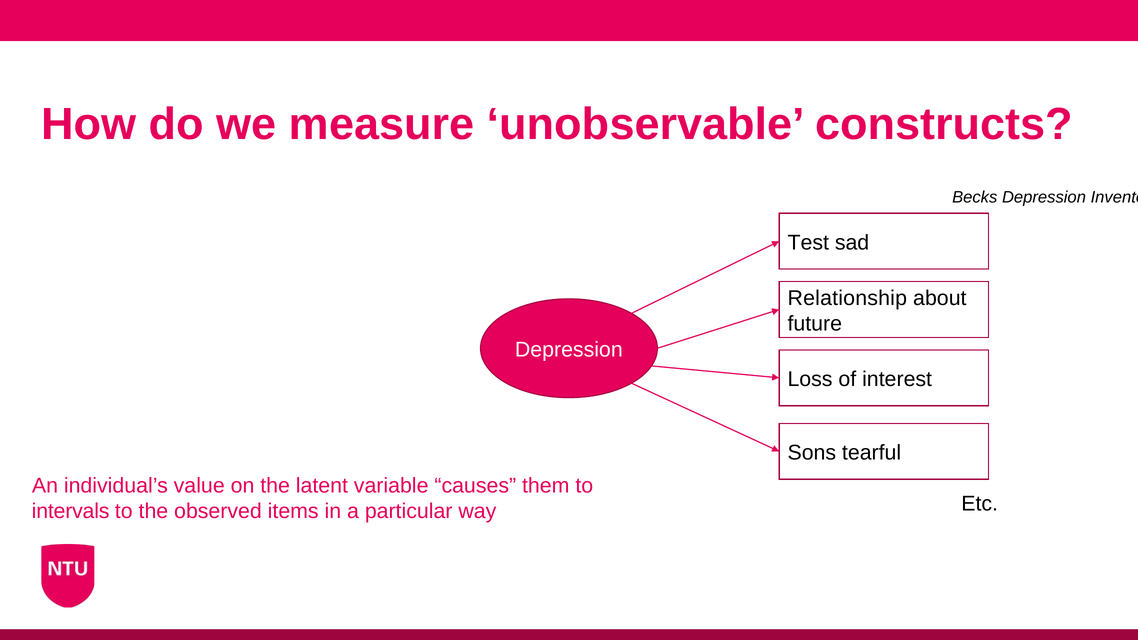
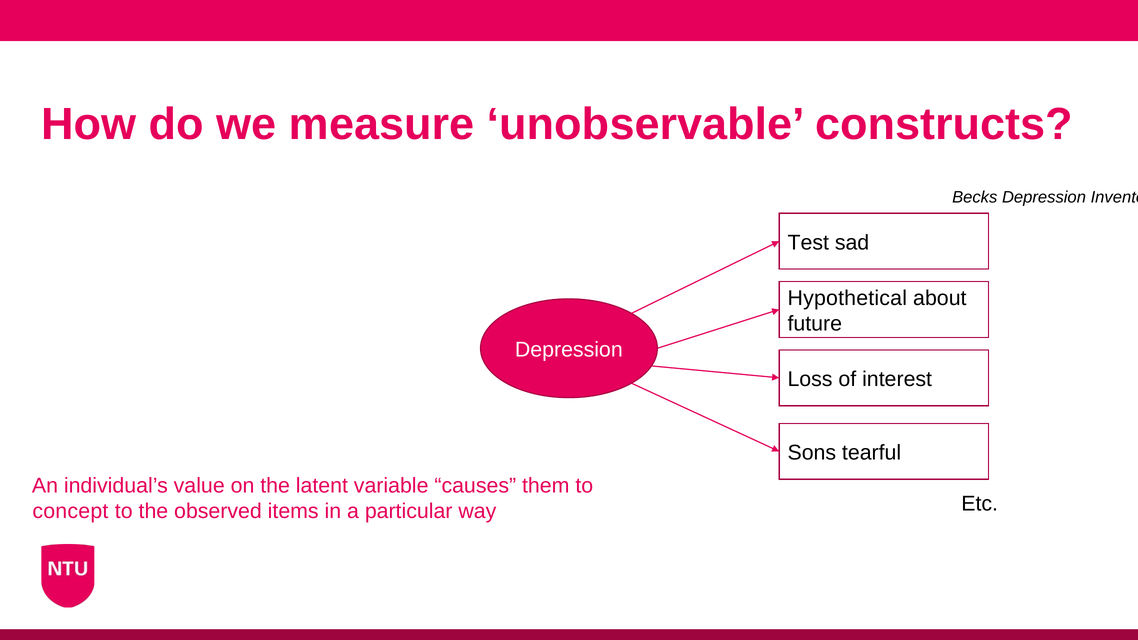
Relationship: Relationship -> Hypothetical (847, 298)
intervals: intervals -> concept (70, 511)
